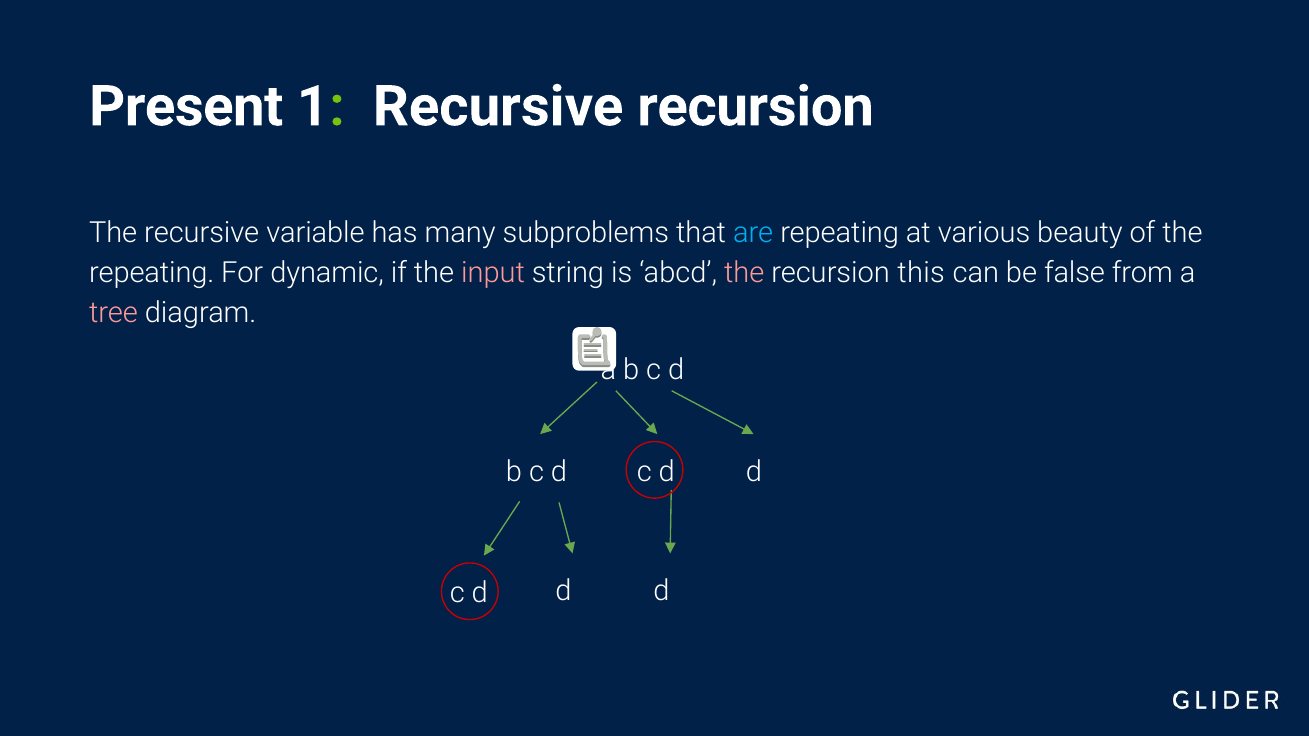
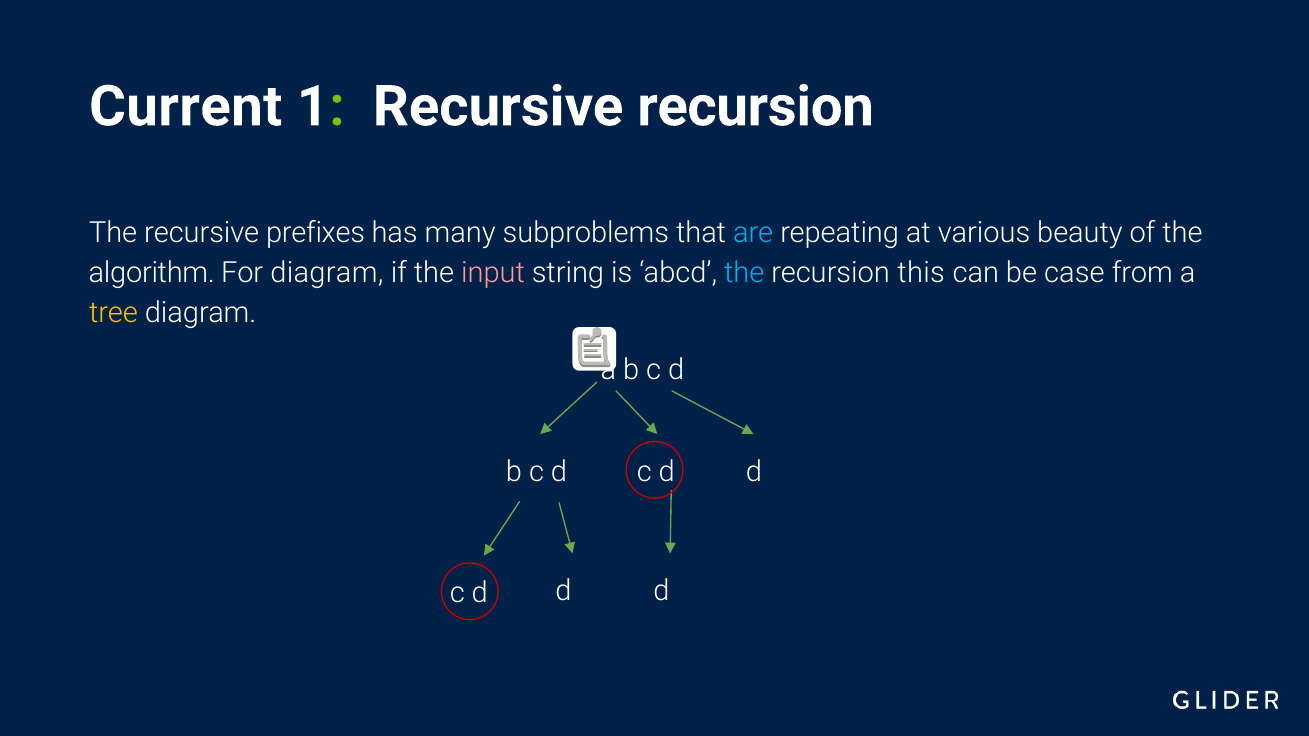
Present: Present -> Current (186, 107)
variable: variable -> prefixes (316, 233)
repeating: repeating -> algorithm (152, 273)
For dynamic: dynamic -> diagram (327, 273)
the colour: pink -> light blue (744, 273)
false: false -> case (1074, 273)
tree colour: pink -> yellow (113, 313)
